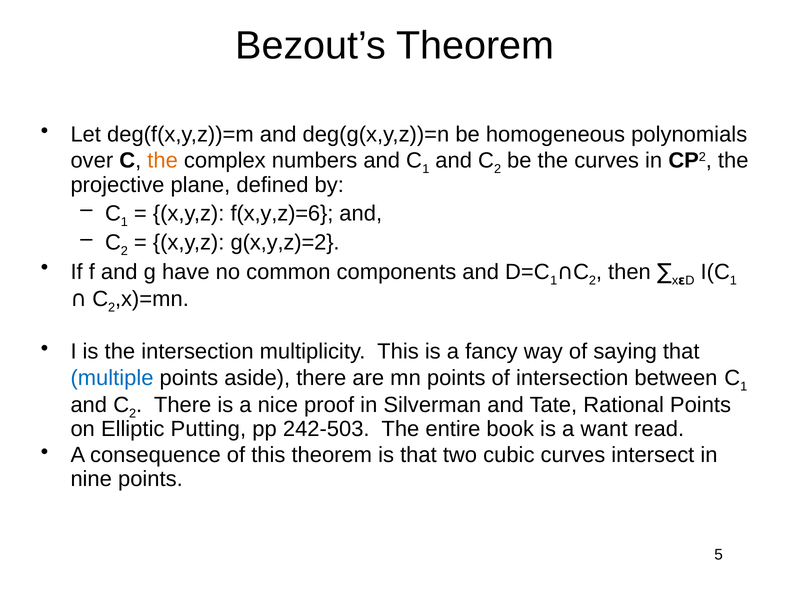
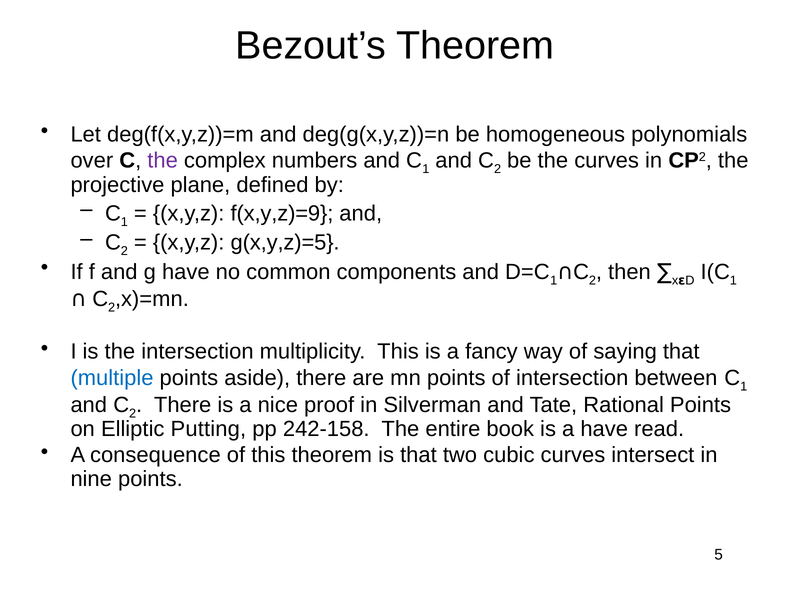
the colour: orange -> purple (163, 160)
f(x,y,z)=6: f(x,y,z)=6 -> f(x,y,z)=9 (282, 213)
g(x,y,z)=2: g(x,y,z)=2 -> g(x,y,z)=5 (285, 243)
242-503: 242-503 -> 242-158 (326, 429)
a want: want -> have (604, 429)
